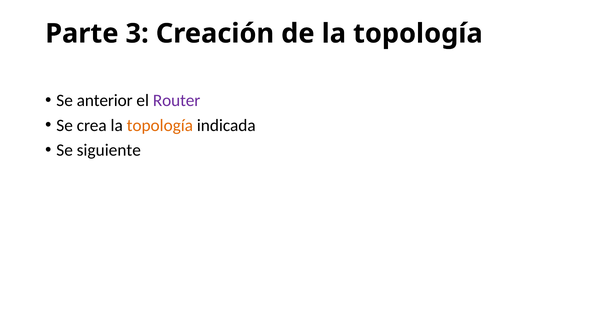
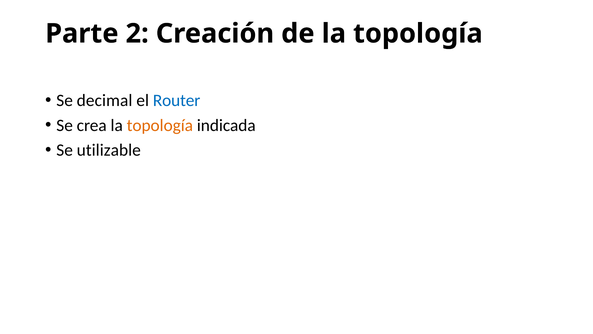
3: 3 -> 2 (137, 34)
anterior: anterior -> decimal (105, 100)
Router colour: purple -> blue (177, 100)
siguiente: siguiente -> utilizable (109, 150)
